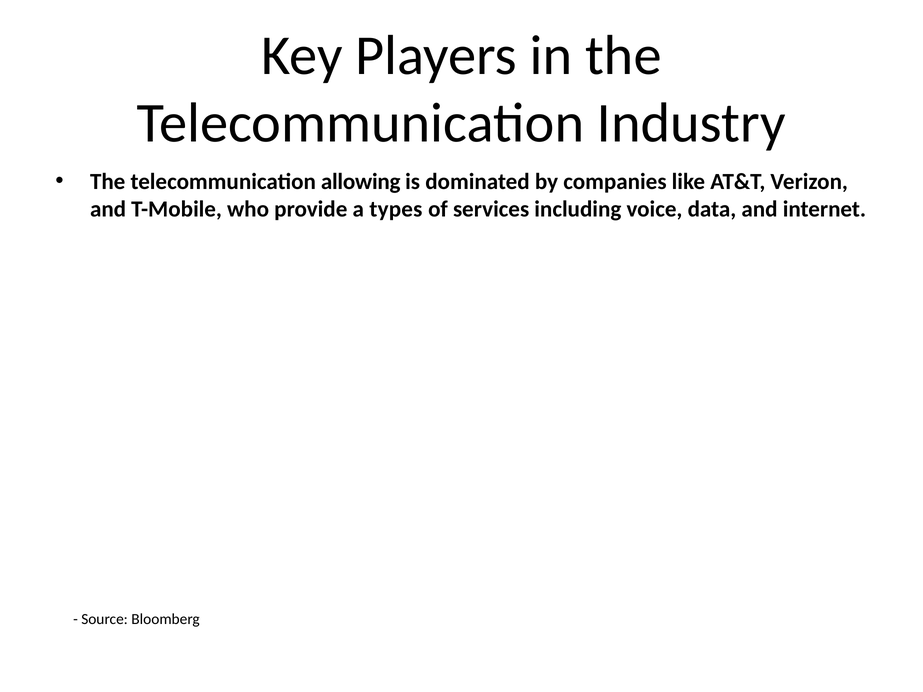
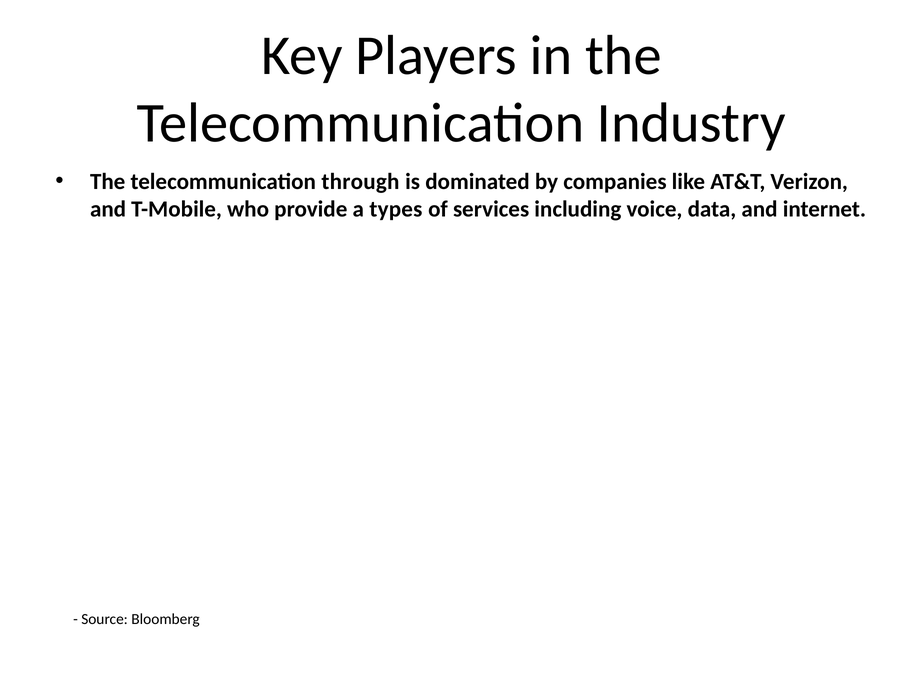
allowing: allowing -> through (360, 182)
